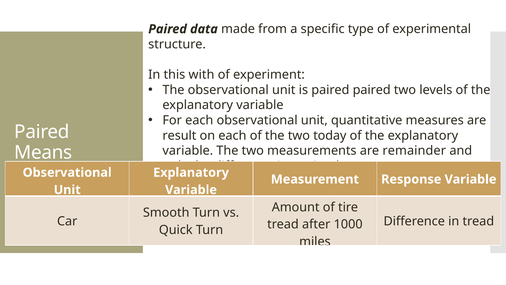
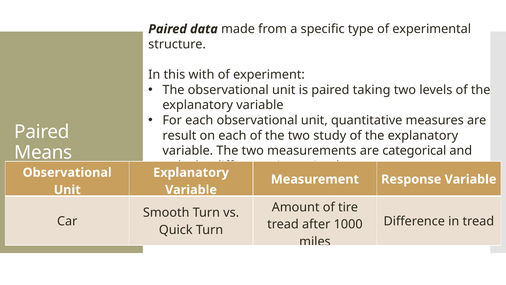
paired paired: paired -> taking (372, 90)
today: today -> study (330, 135)
remainder: remainder -> categorical (414, 150)
